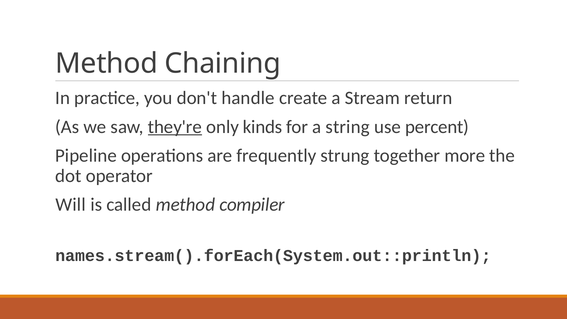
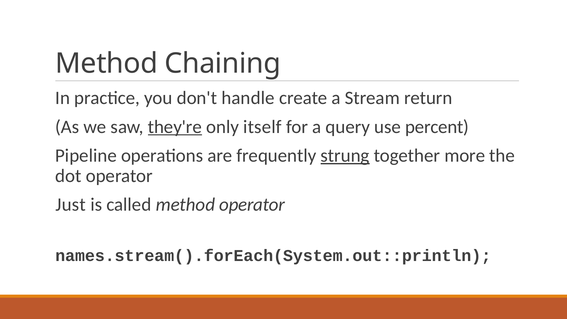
kinds: kinds -> itself (262, 127)
string: string -> query (348, 127)
strung underline: none -> present (345, 155)
Will: Will -> Just (71, 205)
method compiler: compiler -> operator (252, 205)
